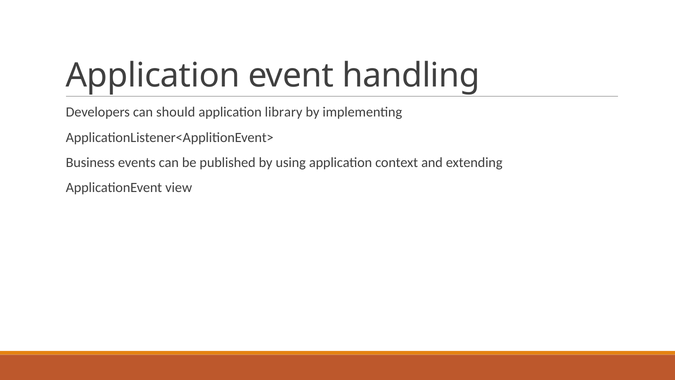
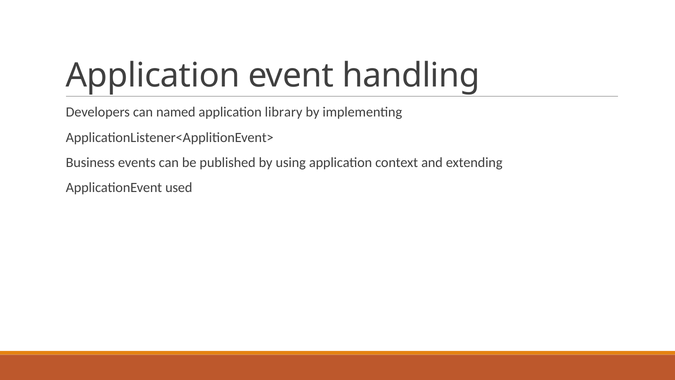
should: should -> named (176, 112)
view: view -> used (179, 187)
